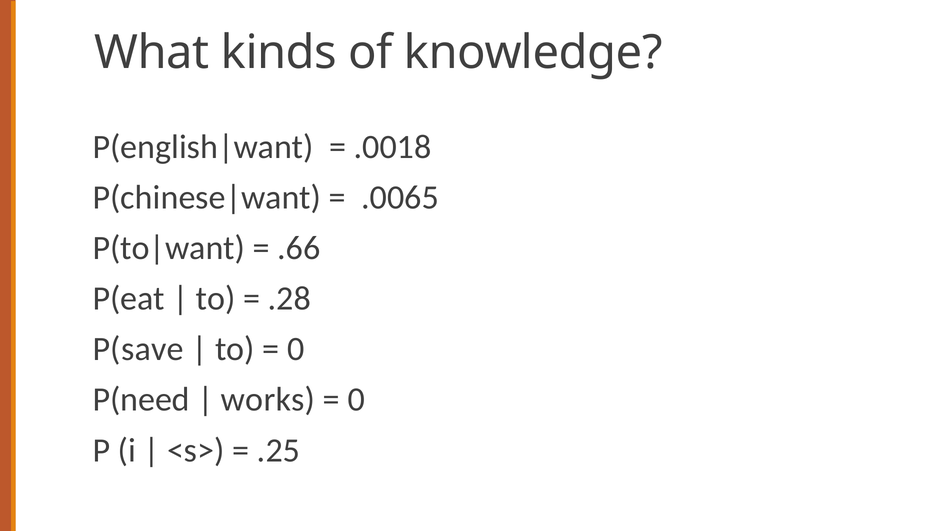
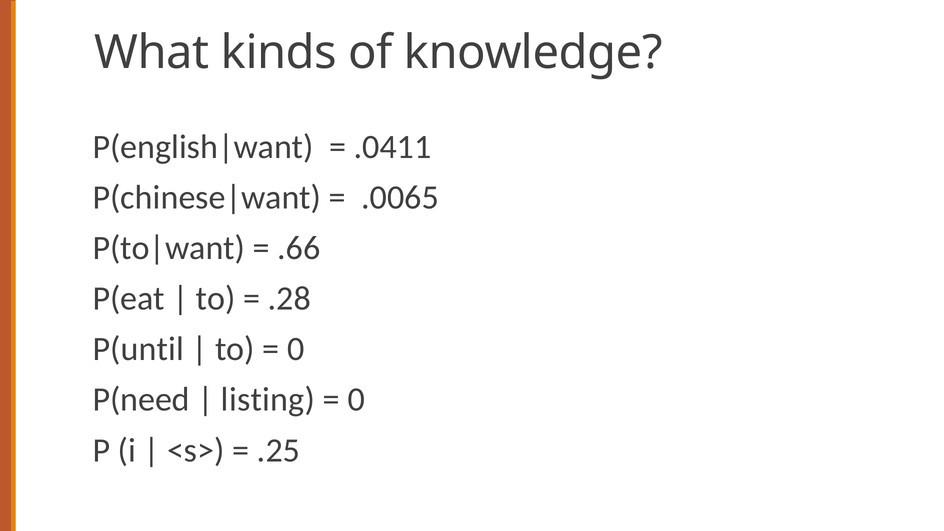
.0018: .0018 -> .0411 (393, 147)
P(save: P(save -> P(until (138, 349)
works: works -> listing (268, 400)
